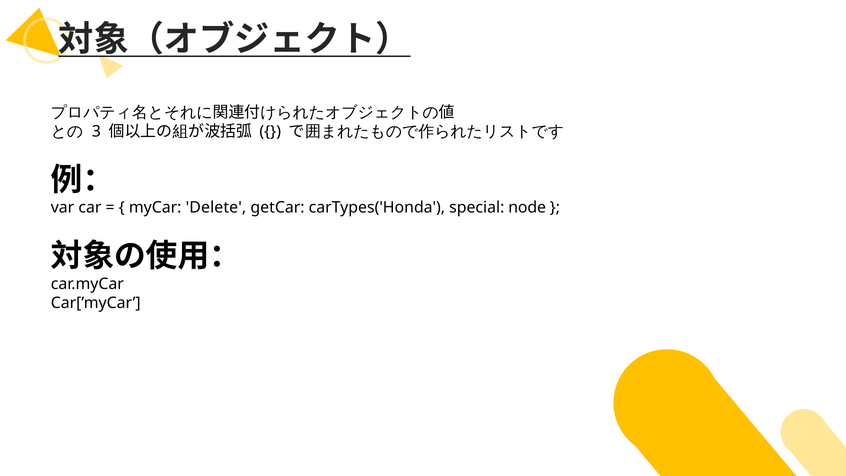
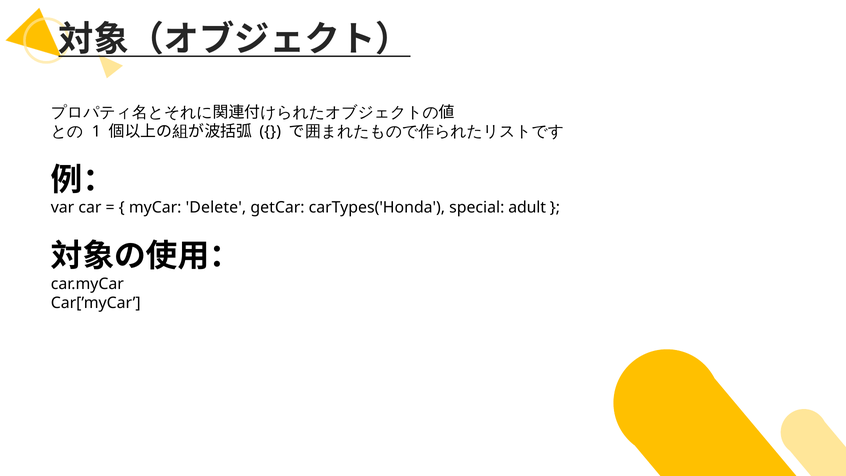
3: 3 -> 1 (96, 132)
node: node -> adult (527, 208)
